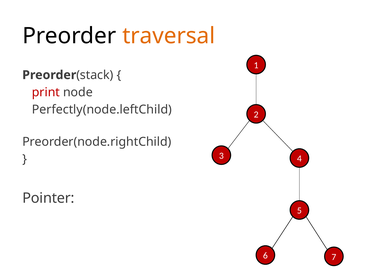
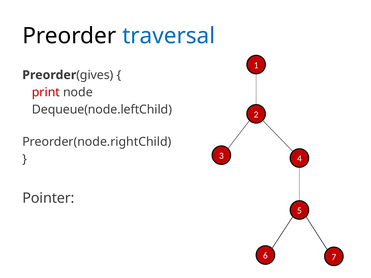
traversal colour: orange -> blue (169, 36)
stack: stack -> gives (95, 75)
Perfectly(node.leftChild: Perfectly(node.leftChild -> Dequeue(node.leftChild (102, 110)
